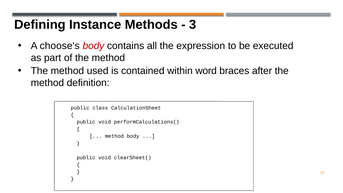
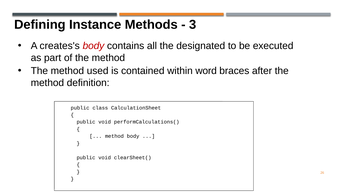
choose's: choose's -> creates's (60, 46)
expression: expression -> designated (201, 46)
